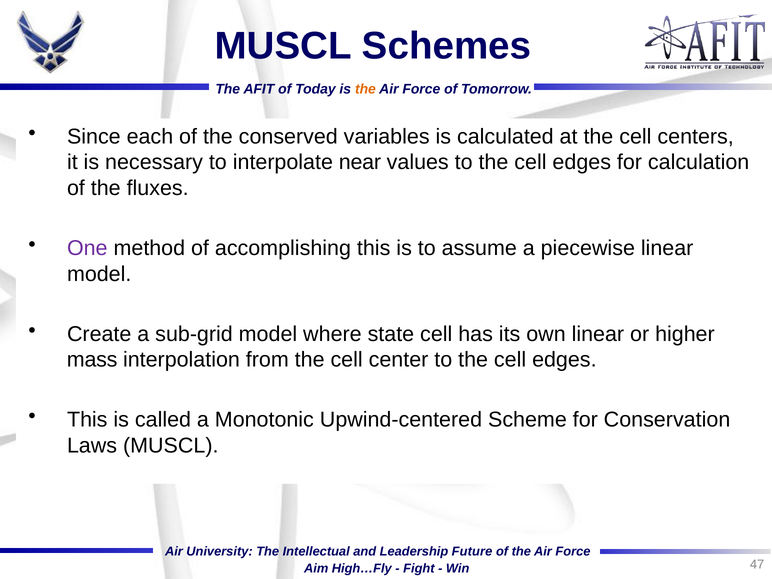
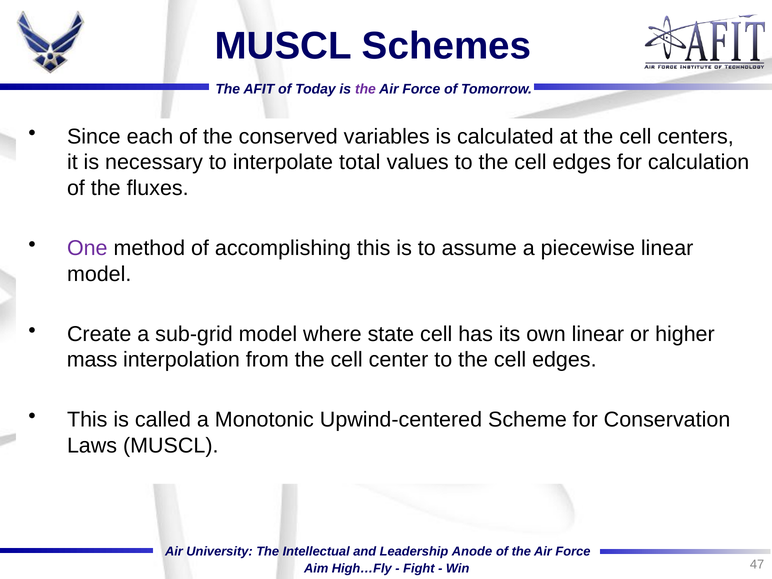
the colour: orange -> purple (365, 89)
near: near -> total (360, 162)
Future: Future -> Anode (472, 551)
